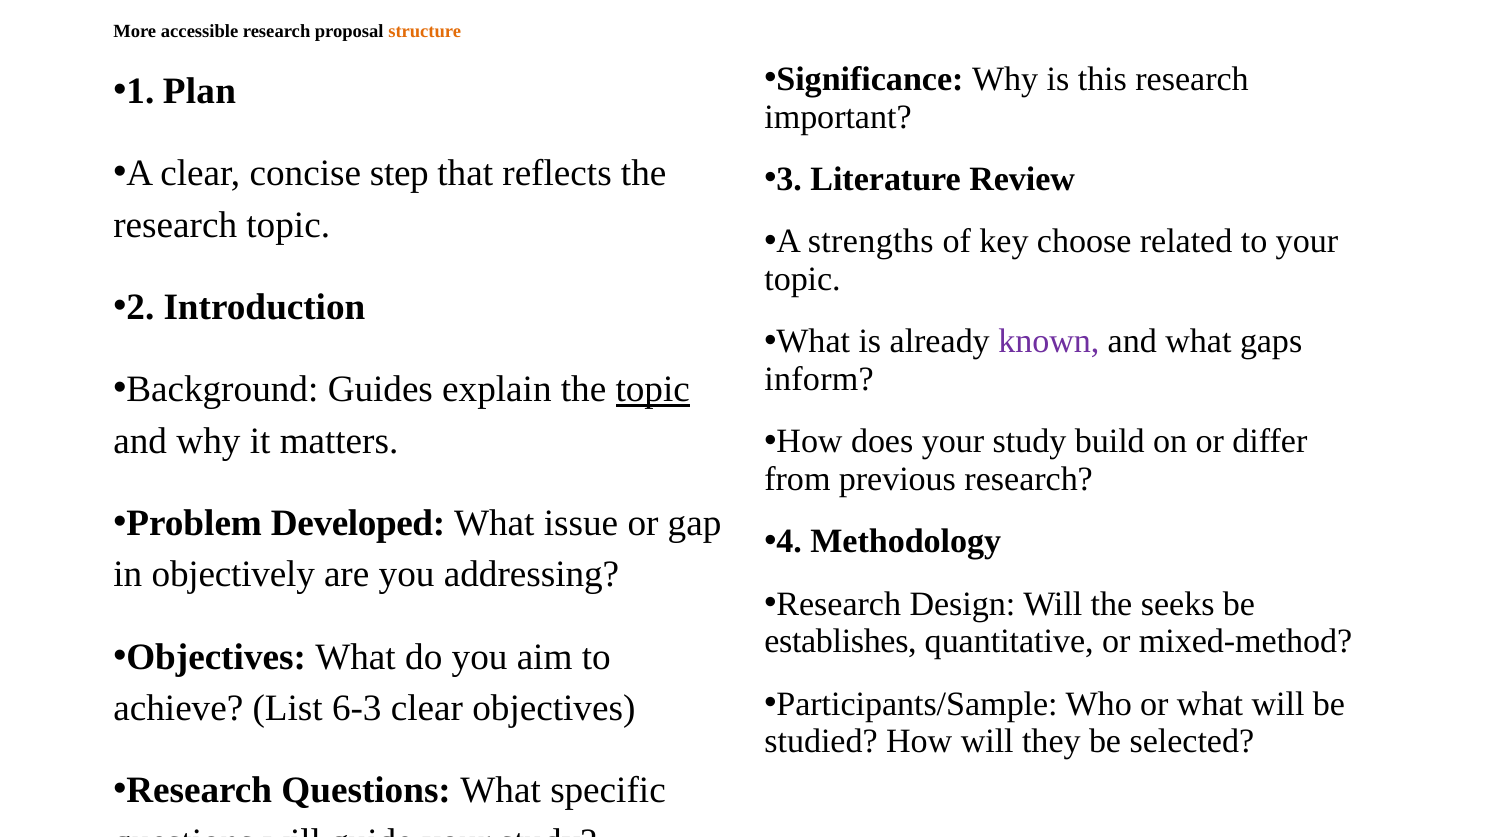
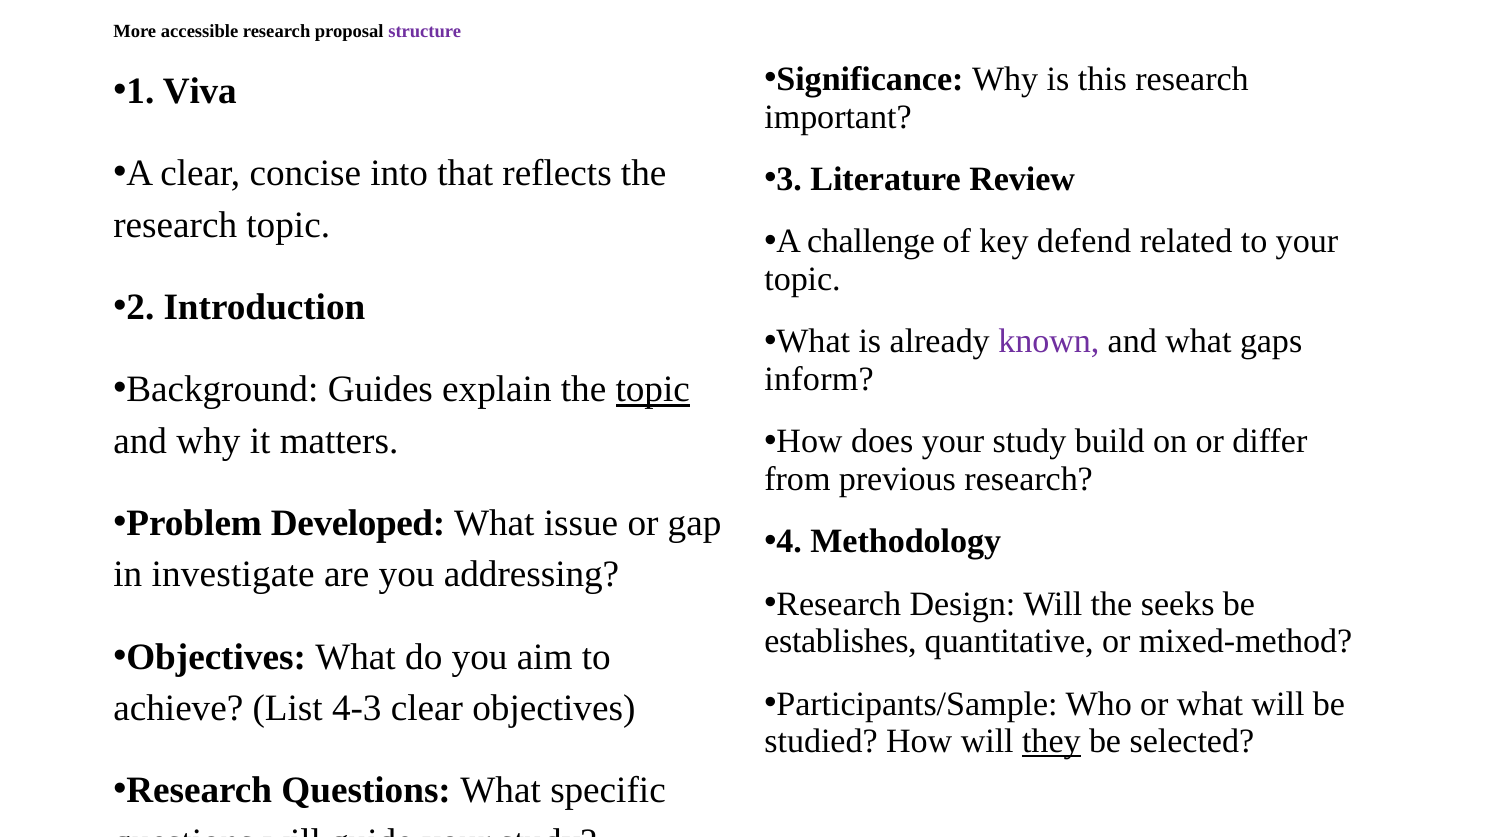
structure colour: orange -> purple (425, 31)
Plan: Plan -> Viva (200, 91)
step: step -> into (399, 174)
strengths: strengths -> challenge (871, 242)
choose: choose -> defend (1084, 242)
objectively: objectively -> investigate (233, 575)
6-3: 6-3 -> 4-3 (357, 708)
they underline: none -> present (1051, 742)
